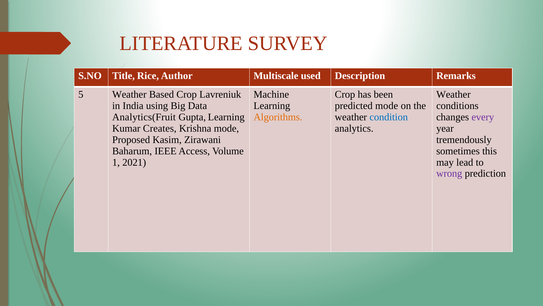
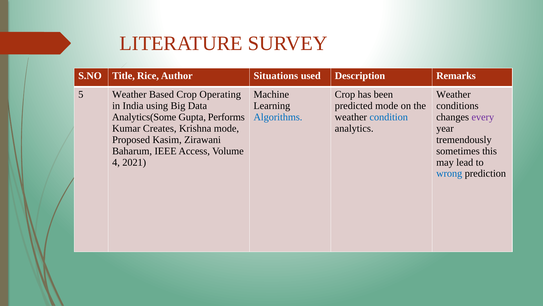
Multiscale: Multiscale -> Situations (276, 76)
Lavreniuk: Lavreniuk -> Operating (220, 94)
Analytics(Fruit: Analytics(Fruit -> Analytics(Some (144, 117)
Gupta Learning: Learning -> Performs (226, 117)
Algorithms colour: orange -> blue (278, 117)
1: 1 -> 4 (116, 162)
wrong colour: purple -> blue (449, 173)
